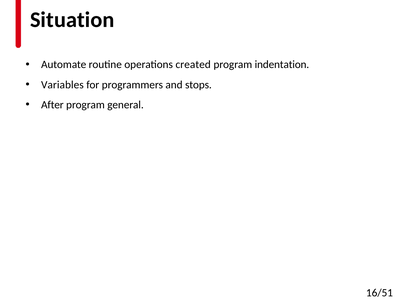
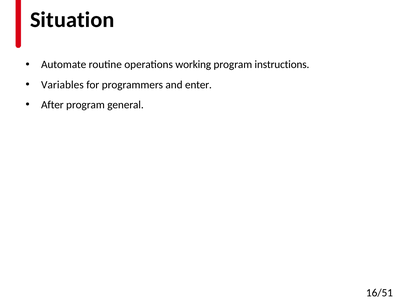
created: created -> working (193, 65)
indentation: indentation -> instructions (282, 65)
stops: stops -> enter (198, 85)
